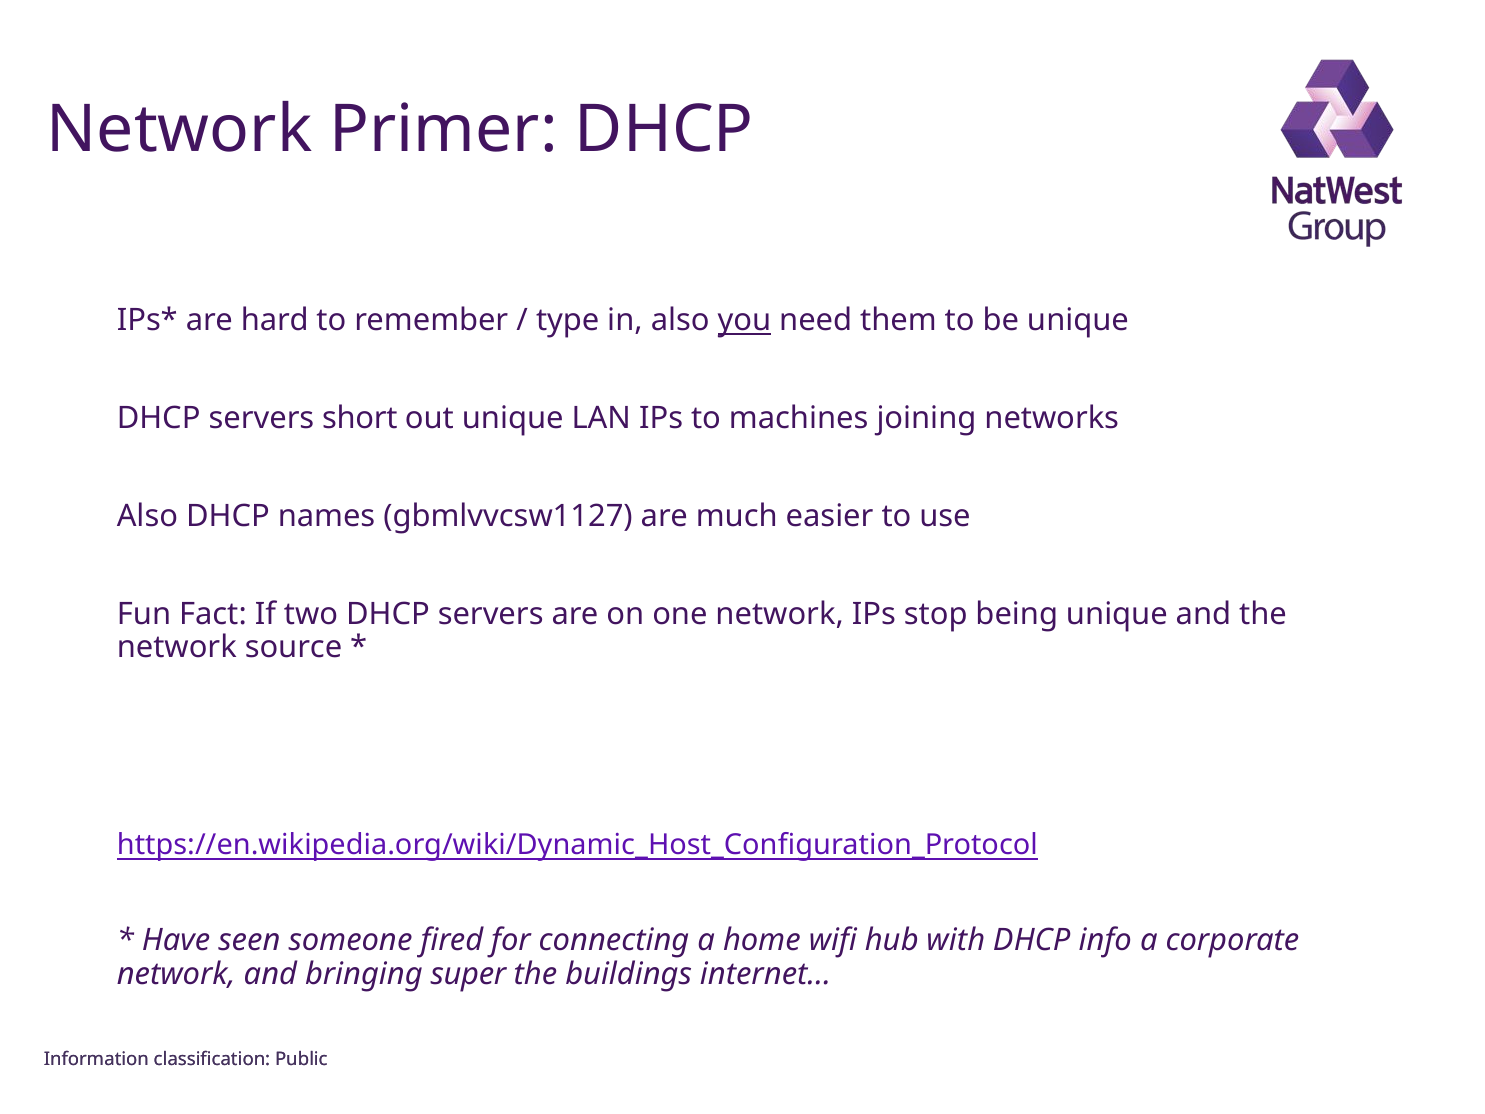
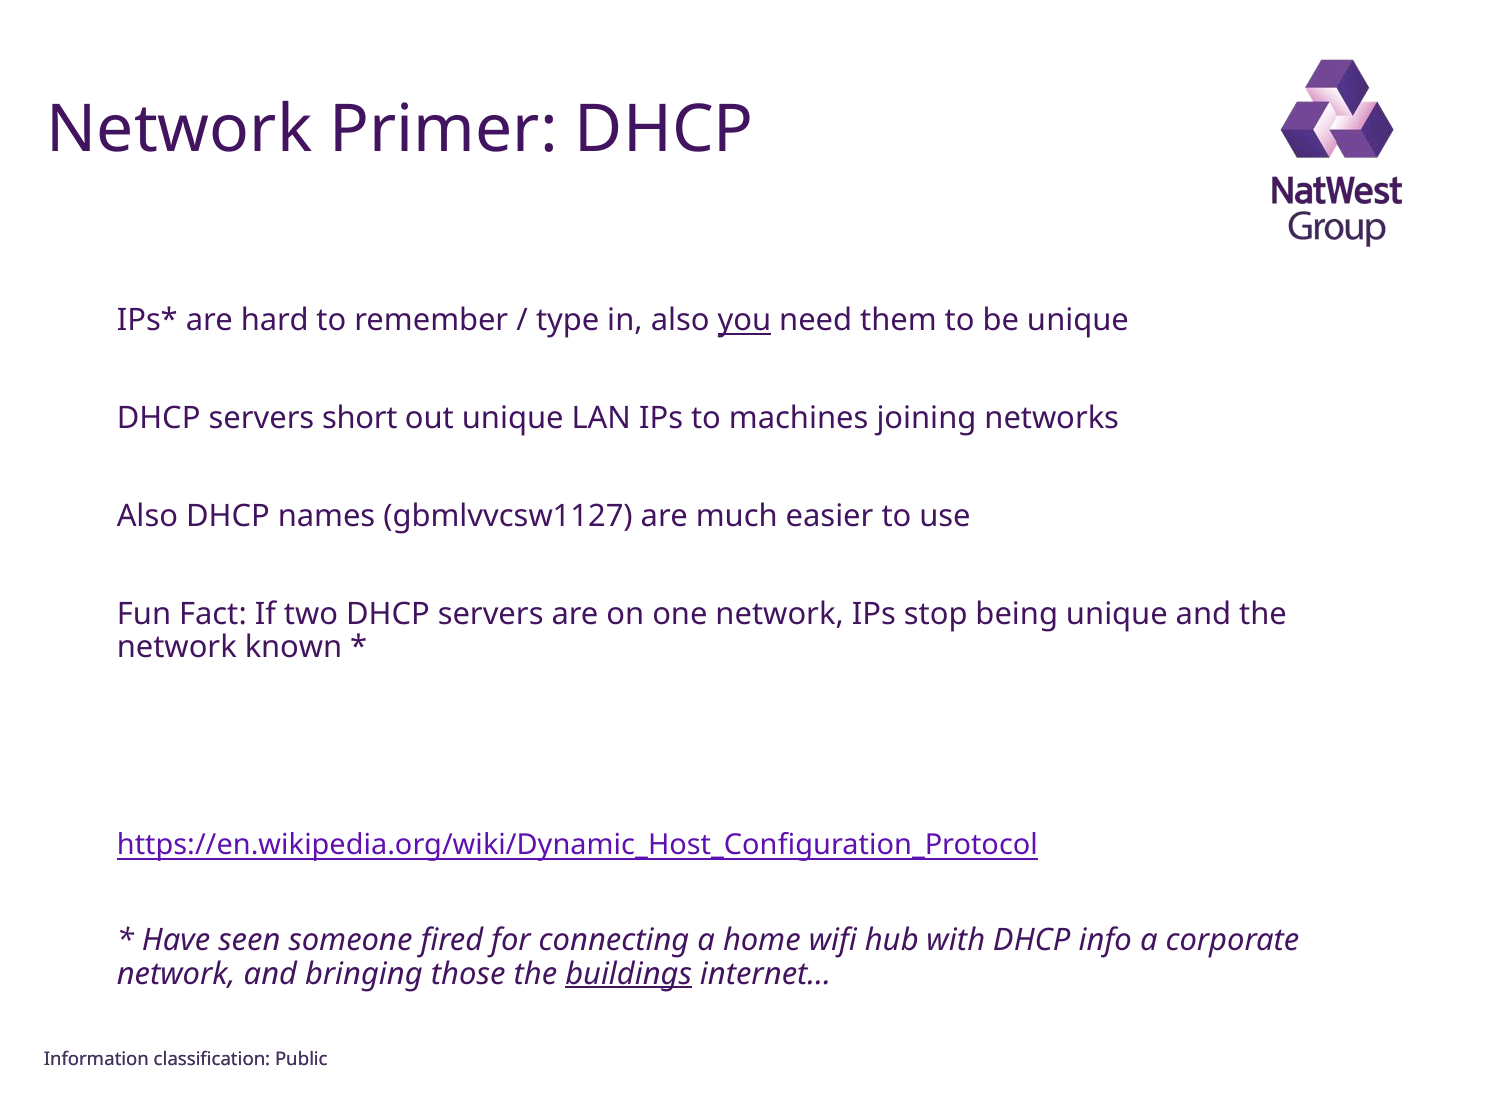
source: source -> known (294, 647)
super: super -> those (468, 974)
buildings underline: none -> present (629, 974)
